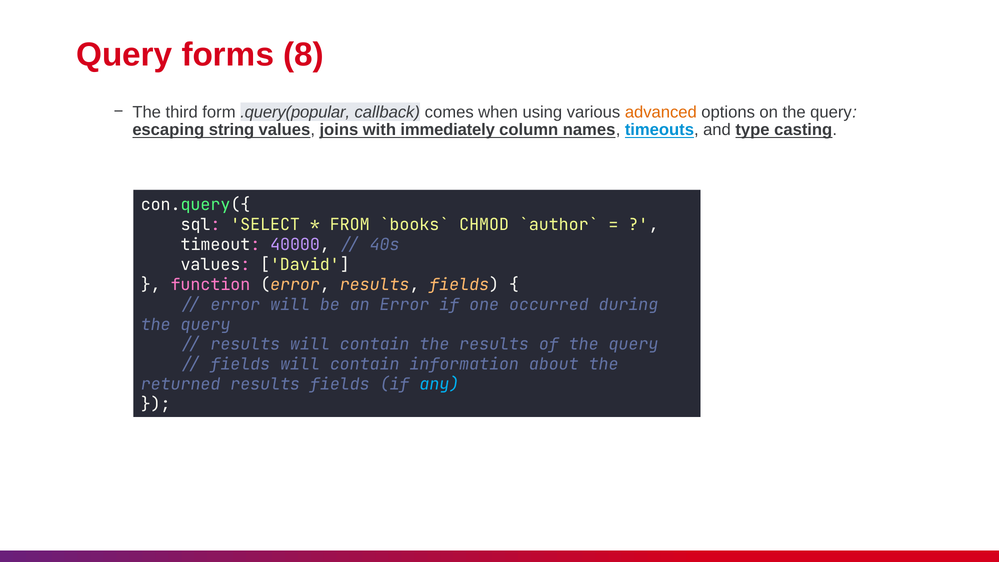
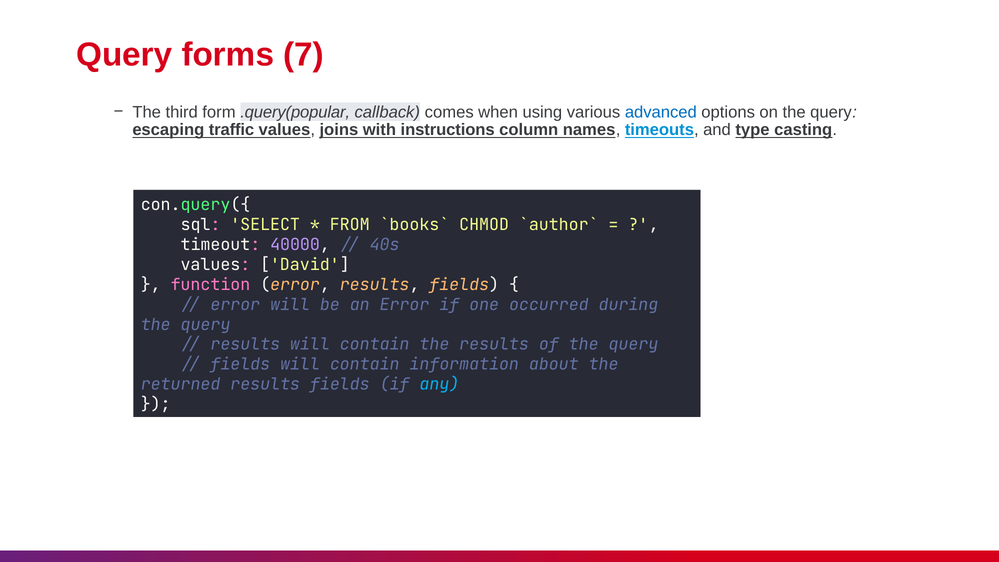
8: 8 -> 7 (304, 55)
advanced colour: orange -> blue (661, 112)
string: string -> traffic (231, 130)
immediately: immediately -> instructions (448, 130)
